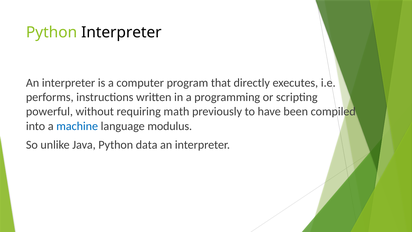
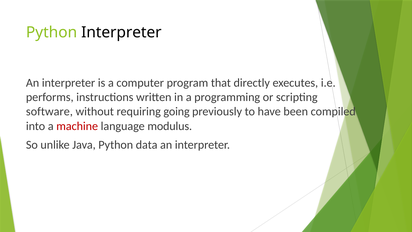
powerful: powerful -> software (49, 111)
math: math -> going (177, 111)
machine colour: blue -> red (77, 126)
